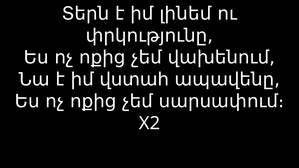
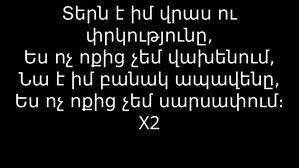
լինեմ: լինեմ -> վրաս (185, 14)
վստահ: վստահ -> բանակ (134, 79)
